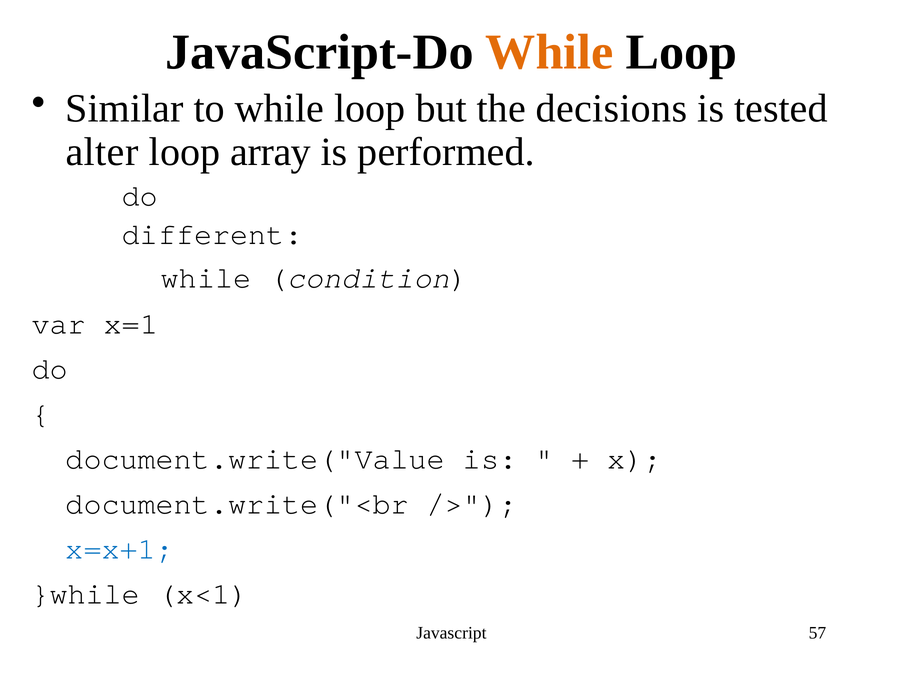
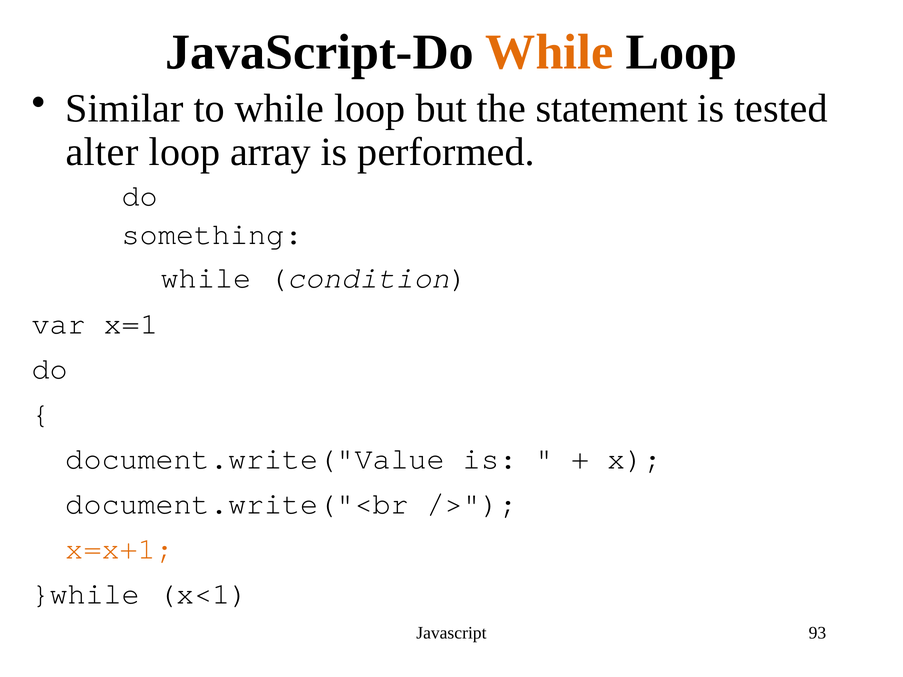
decisions: decisions -> statement (612, 109)
different: different -> something (212, 235)
x=x+1 colour: blue -> orange (120, 549)
57: 57 -> 93 (817, 633)
